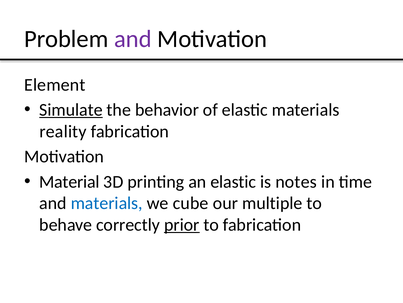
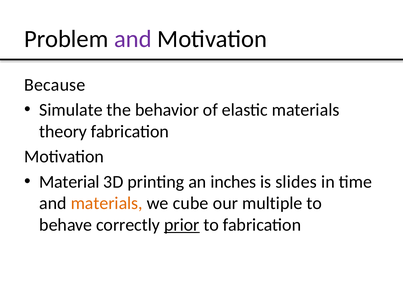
Element: Element -> Because (55, 85)
Simulate underline: present -> none (71, 110)
reality: reality -> theory (63, 131)
an elastic: elastic -> inches (233, 181)
notes: notes -> slides (296, 181)
materials colour: blue -> orange (107, 203)
